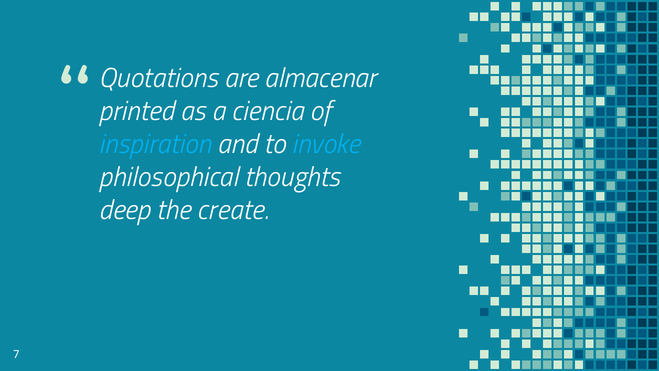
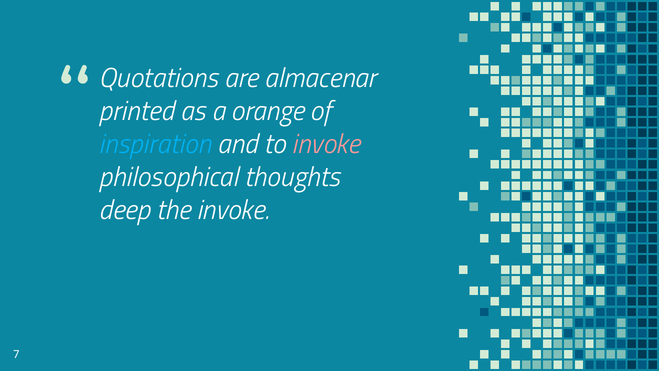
ciencia: ciencia -> orange (268, 111)
invoke colour: light blue -> pink (326, 144)
the create: create -> invoke (233, 210)
